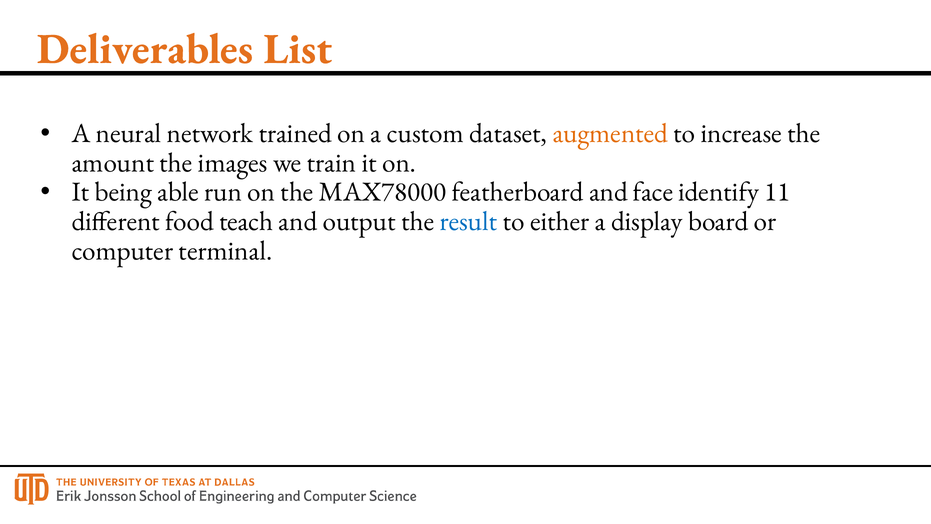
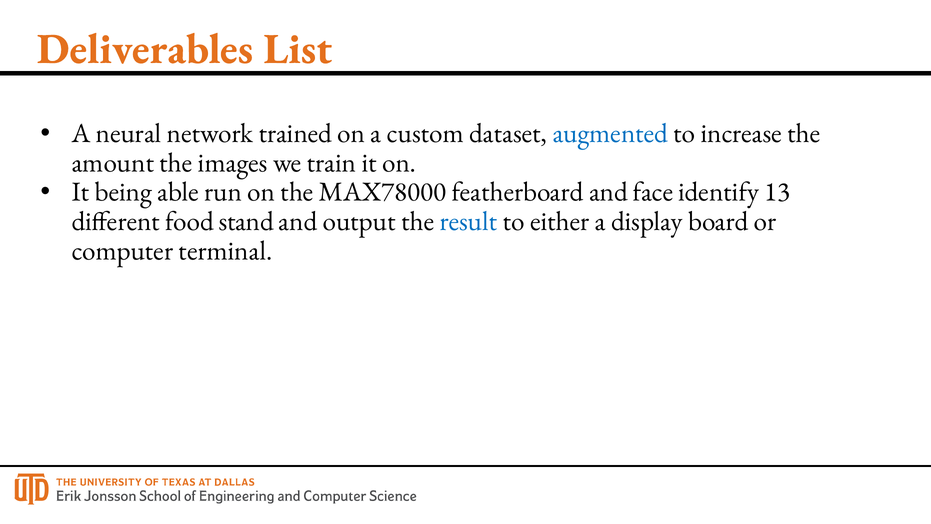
augmented colour: orange -> blue (610, 133)
11: 11 -> 13 (777, 192)
teach: teach -> stand (246, 221)
